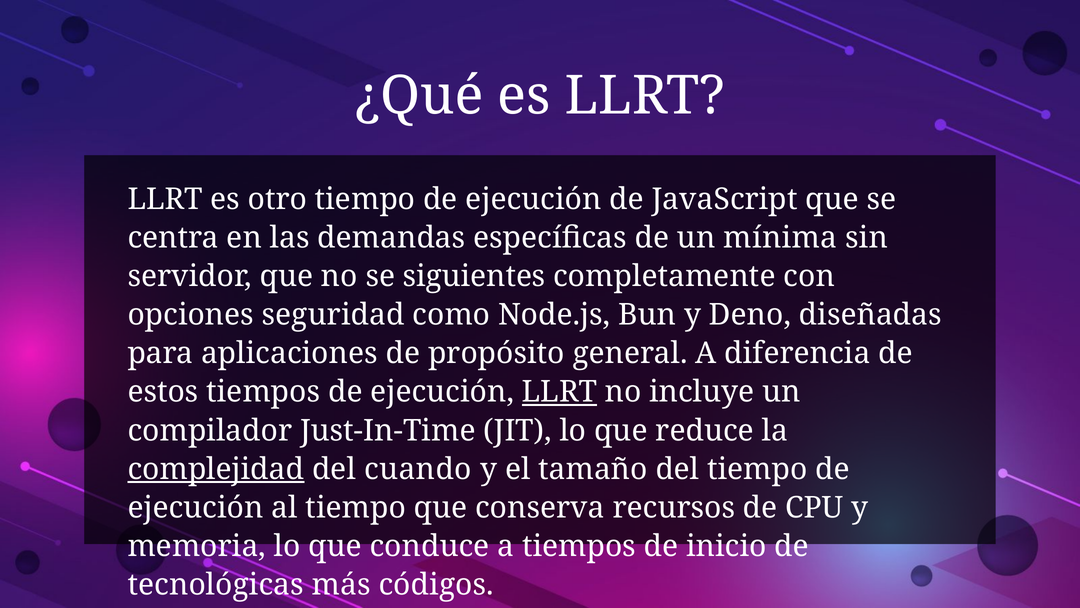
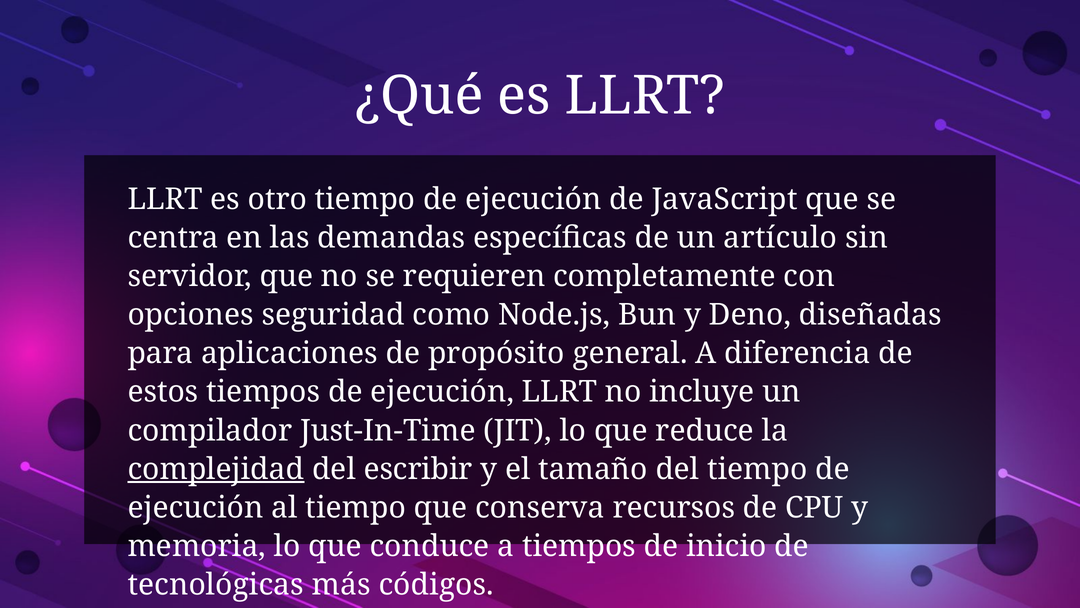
mínima: mínima -> artículo (780, 238)
siguientes: siguientes -> requieren (474, 276)
LLRT underline: present -> none (559, 392)
cuando: cuando -> escribir (418, 469)
